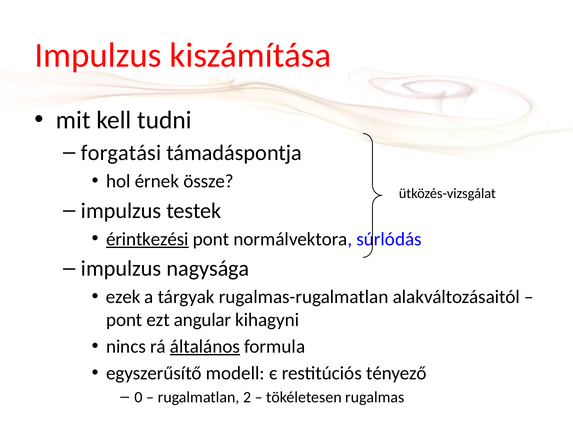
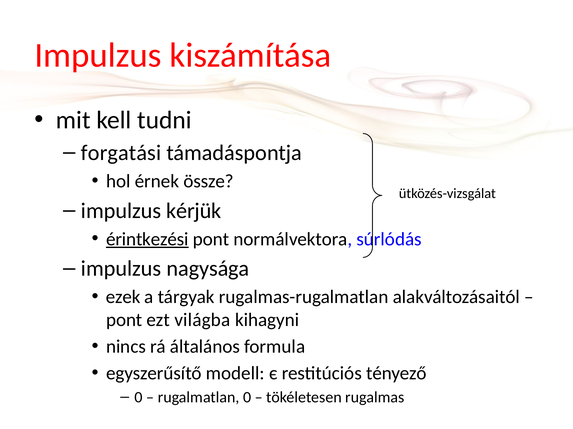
testek: testek -> kérjük (194, 211)
angular: angular -> világba (202, 320)
általános underline: present -> none (205, 347)
rugalmatlan 2: 2 -> 0 (247, 398)
